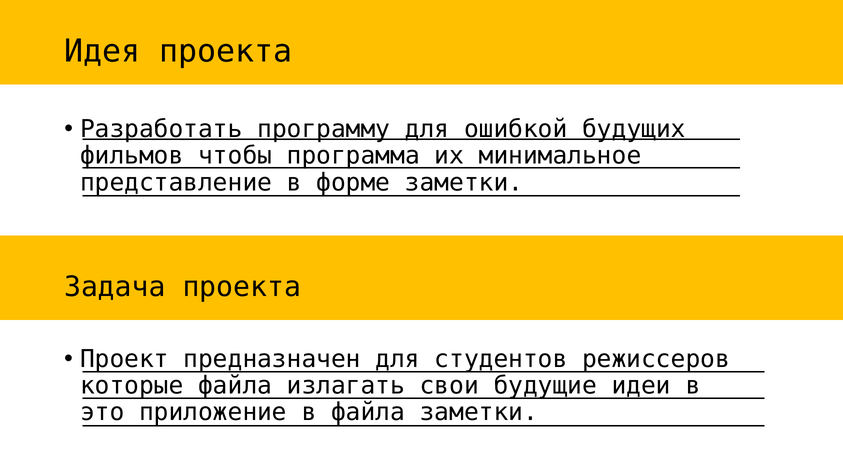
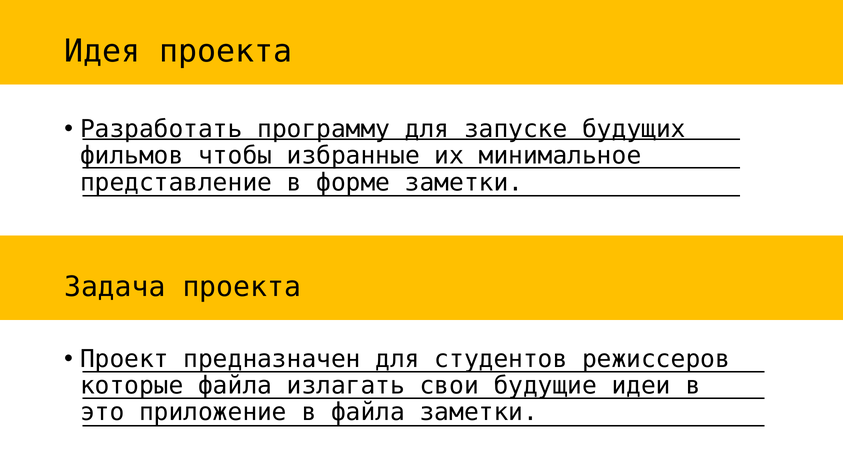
ошибкой: ошибкой -> запуске (516, 129)
программа: программа -> избранные (353, 156)
